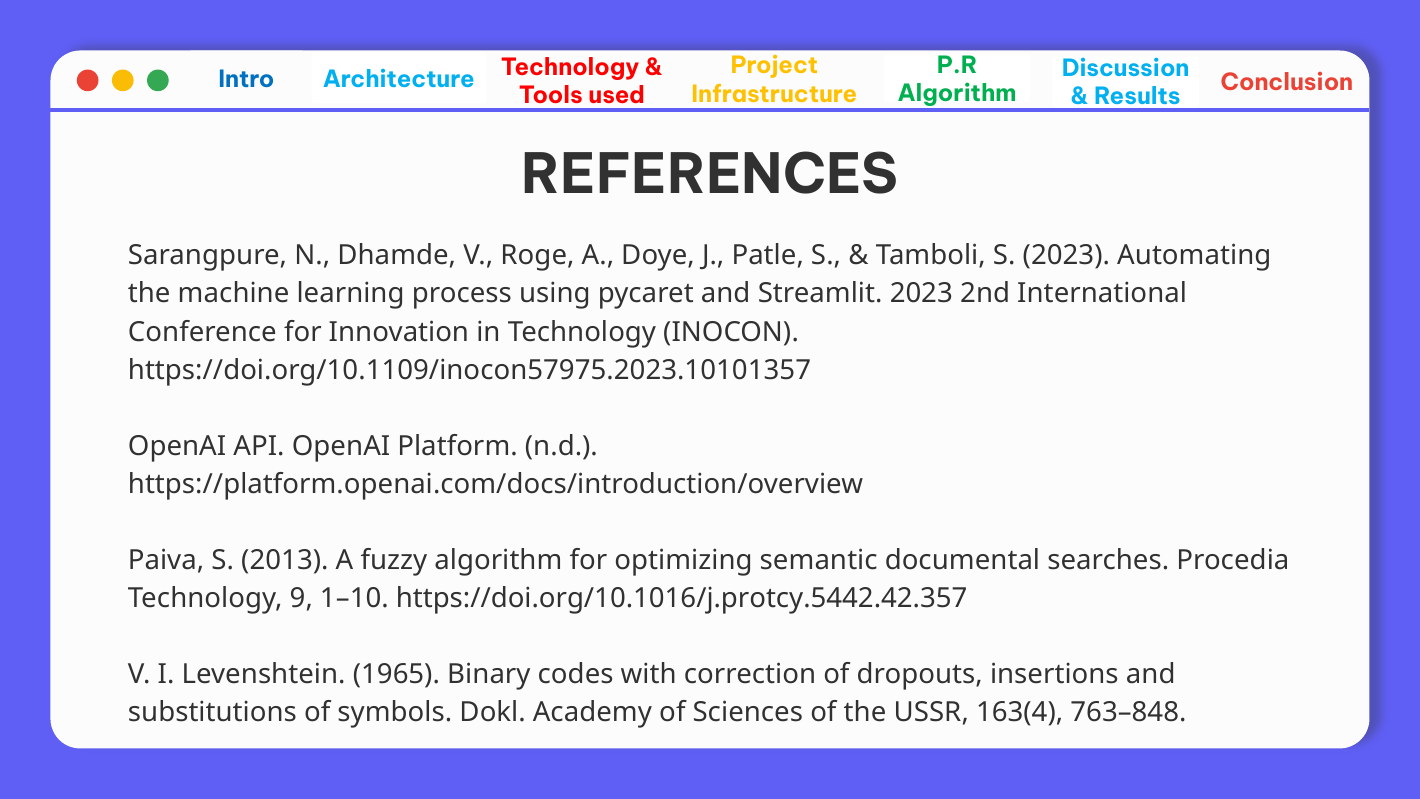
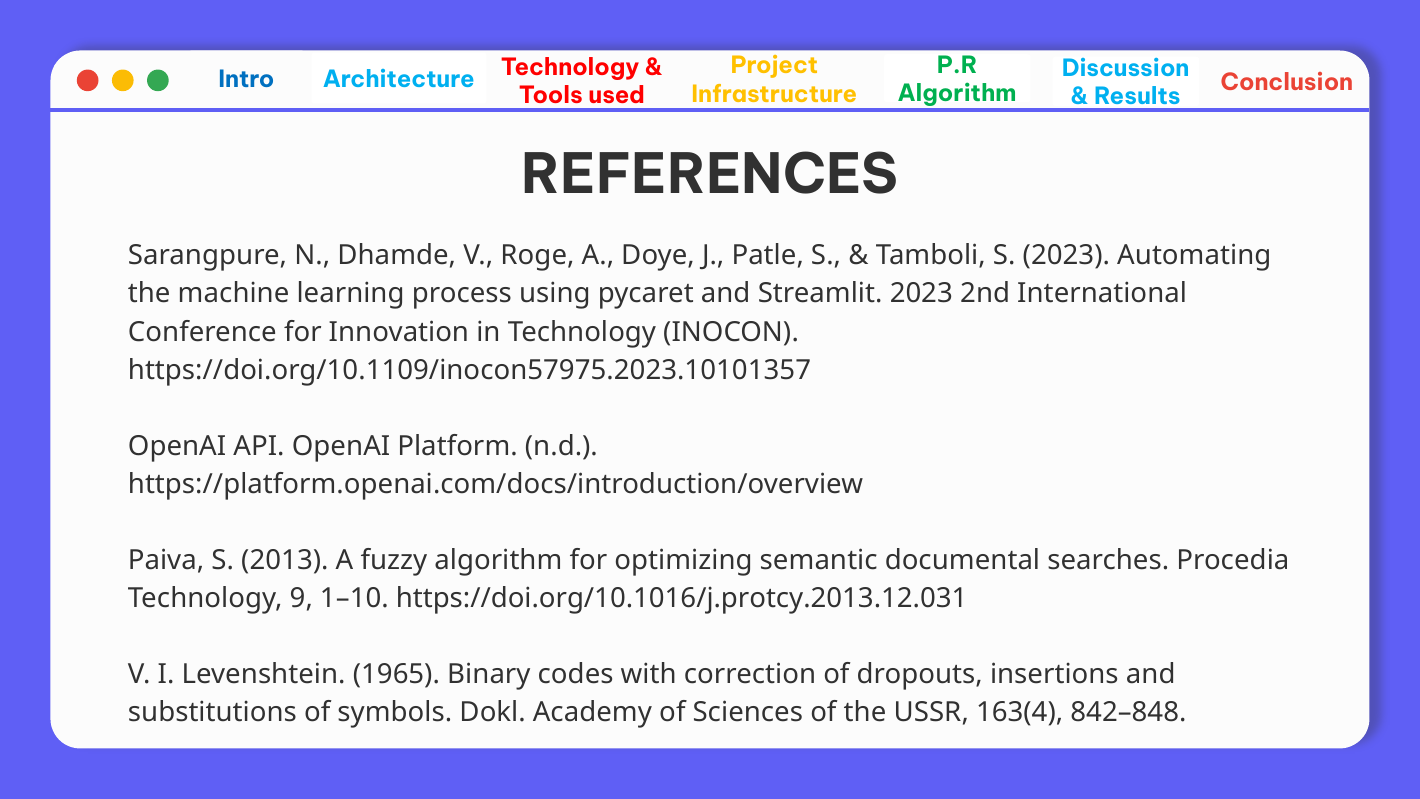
https://doi.org/10.1016/j.protcy.5442.42.357: https://doi.org/10.1016/j.protcy.5442.42.357 -> https://doi.org/10.1016/j.protcy.2013.12.031 (682, 598)
763–848: 763–848 -> 842–848 (1128, 713)
